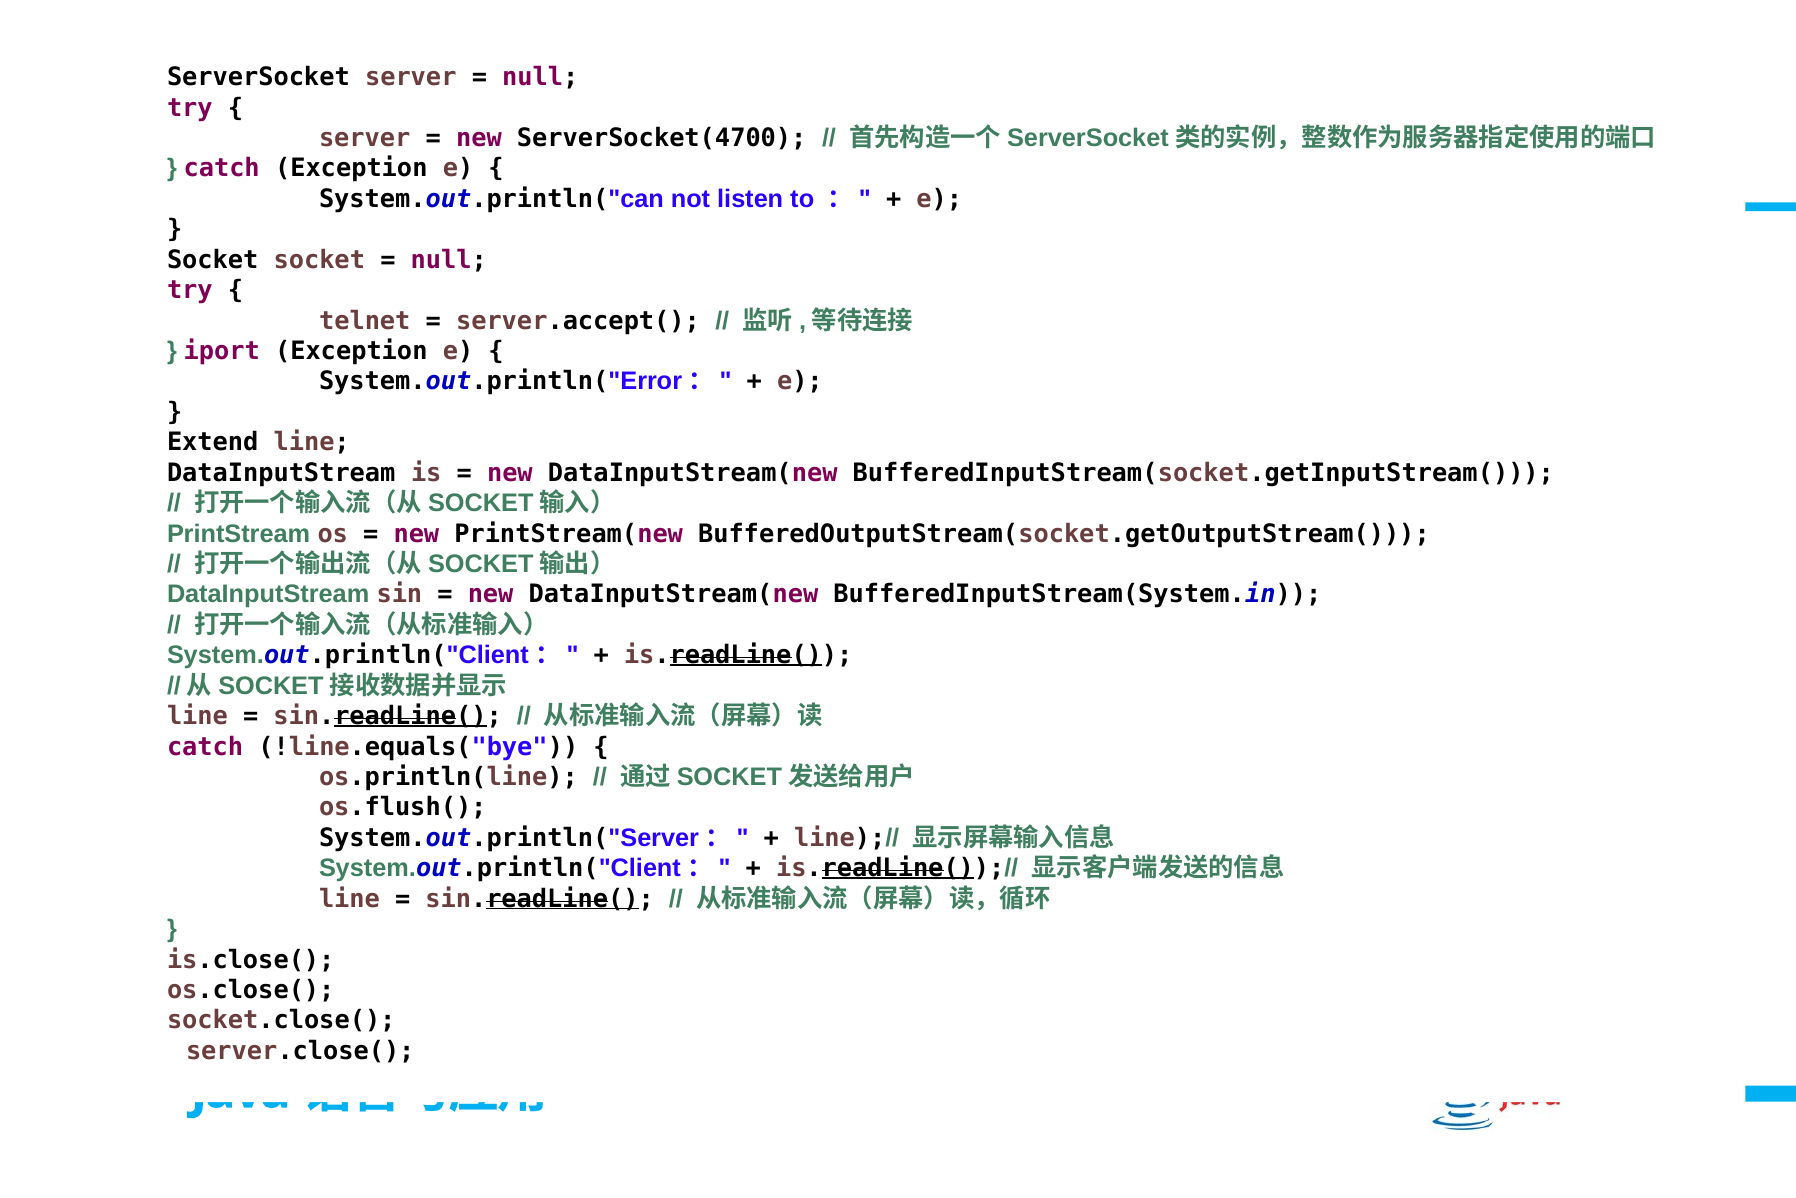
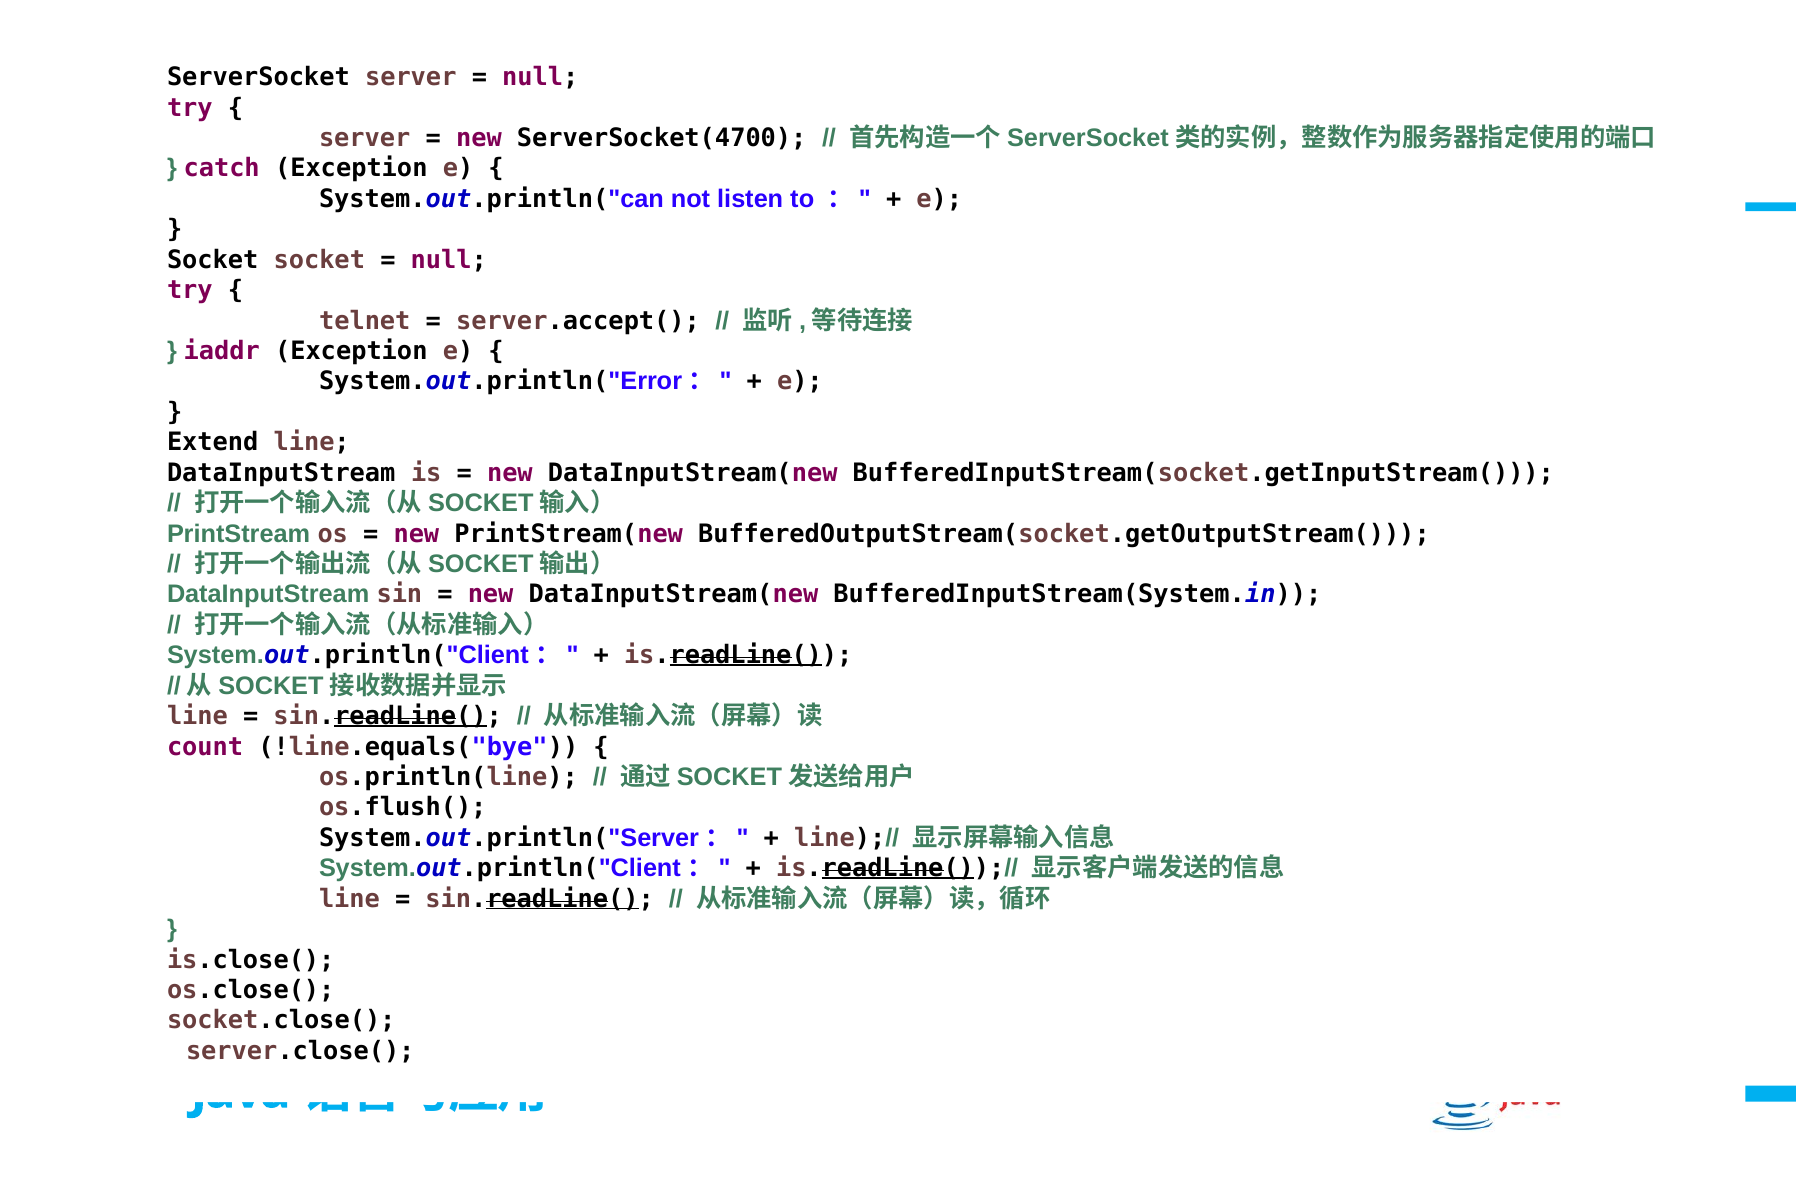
iport: iport -> iaddr (222, 351)
catch: catch -> count (205, 746)
